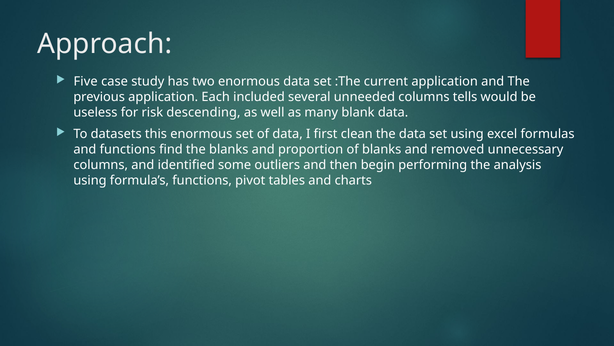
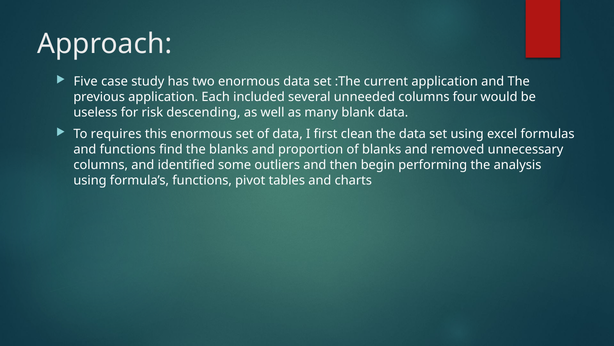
tells: tells -> four (465, 97)
datasets: datasets -> requires (116, 134)
